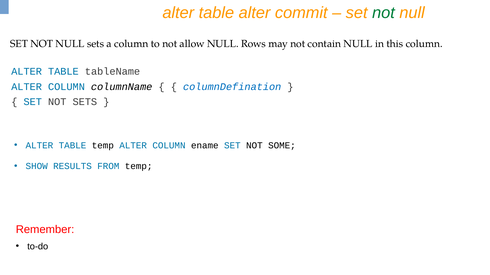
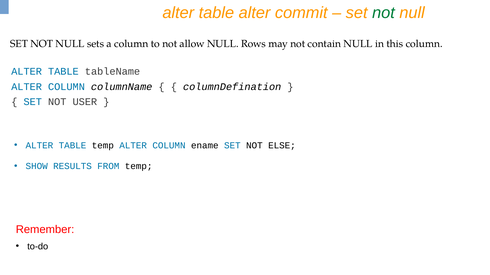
columnDefination colour: blue -> black (232, 87)
NOT SETS: SETS -> USER (85, 102)
SOME: SOME -> ELSE (282, 146)
